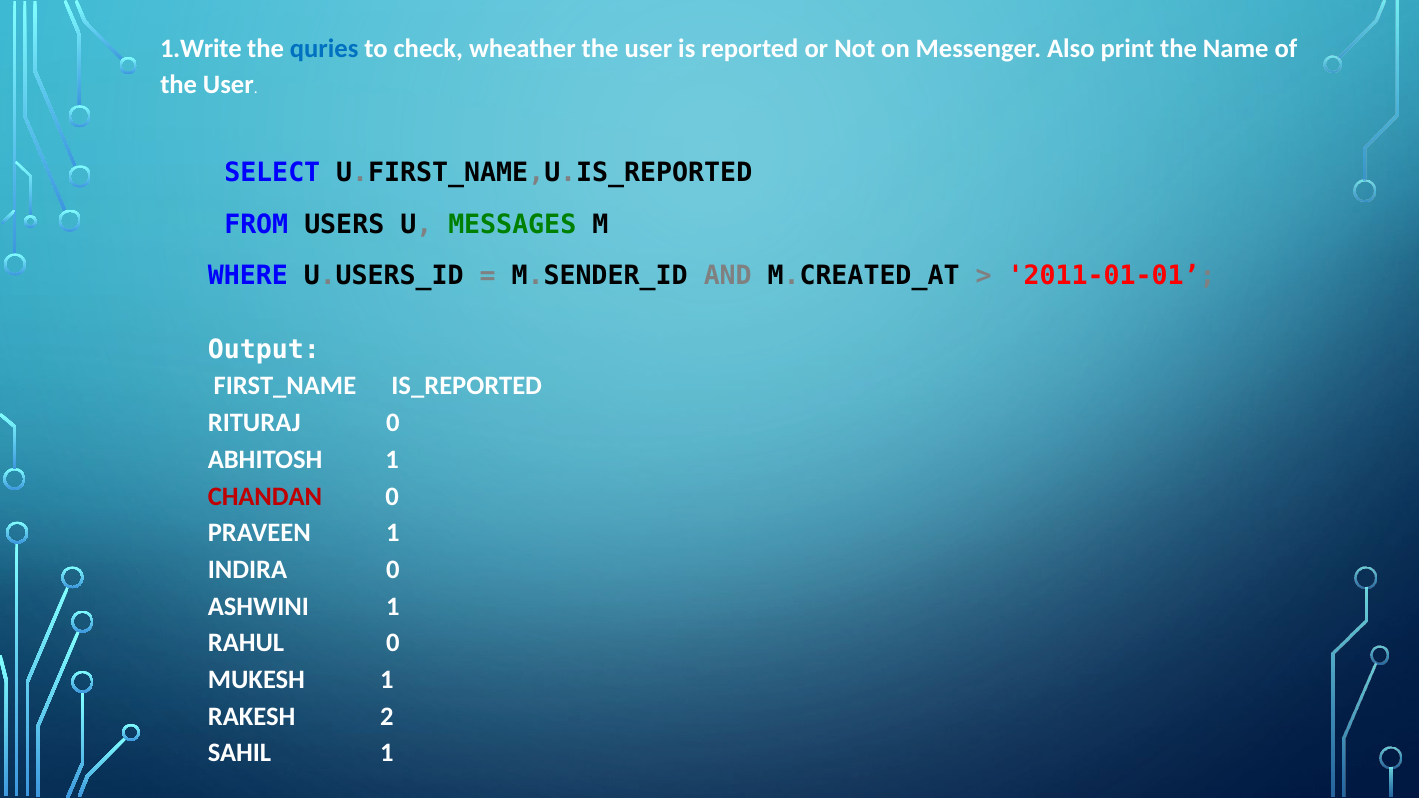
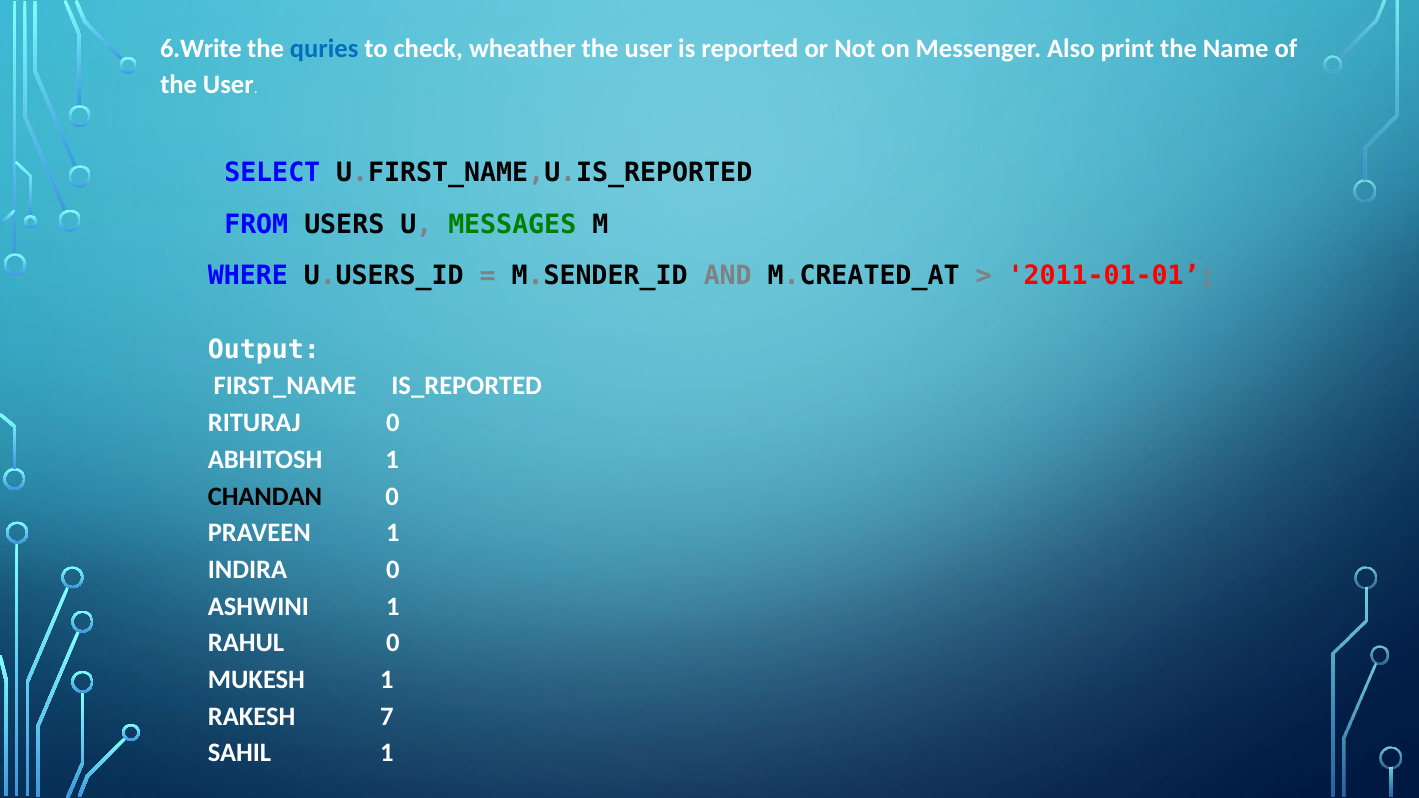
1.Write: 1.Write -> 6.Write (201, 48)
CHANDAN colour: red -> black (265, 496)
2: 2 -> 7 (387, 717)
